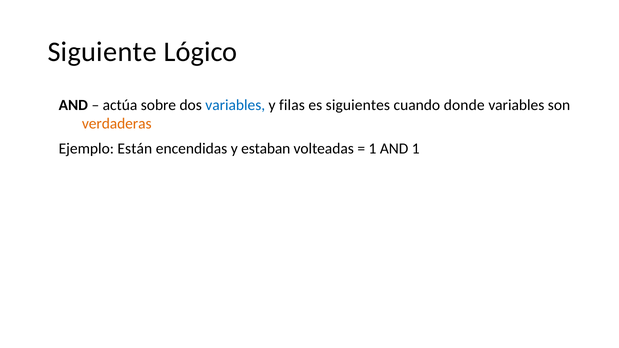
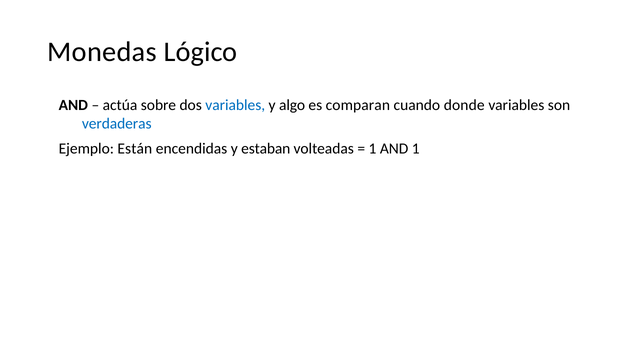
Siguiente: Siguiente -> Monedas (102, 52)
filas: filas -> algo (292, 105)
siguientes: siguientes -> comparan (358, 105)
verdaderas colour: orange -> blue (117, 124)
